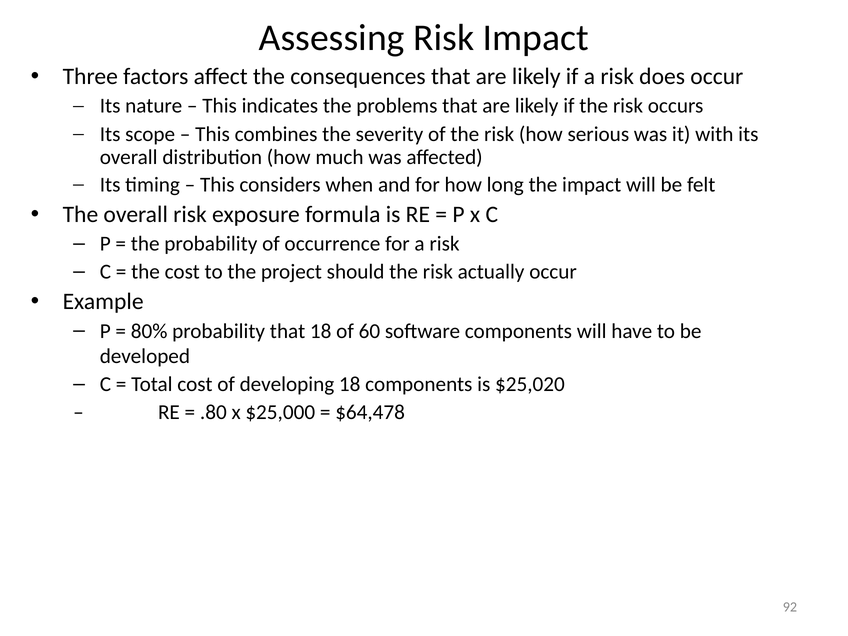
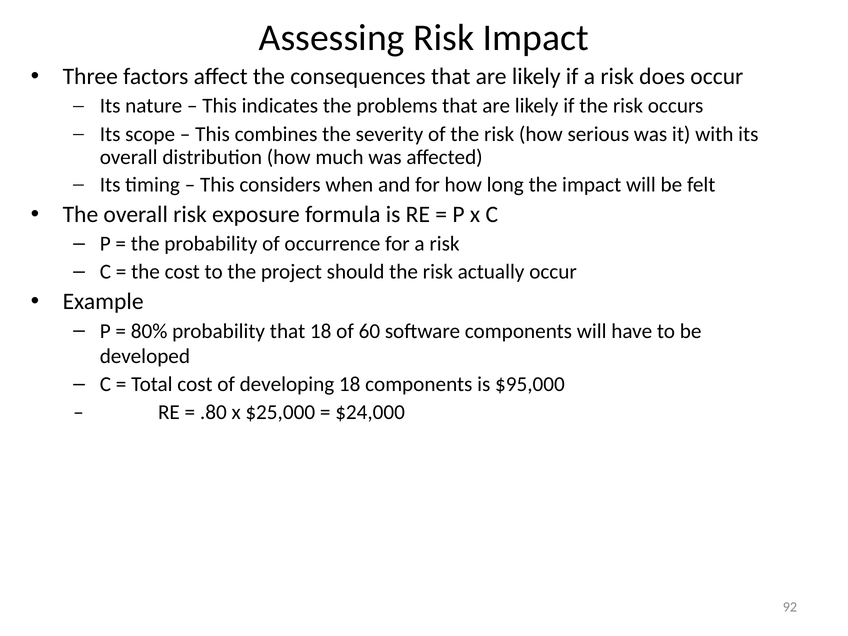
$25,020: $25,020 -> $95,000 (530, 384)
$64,478: $64,478 -> $24,000 (370, 412)
